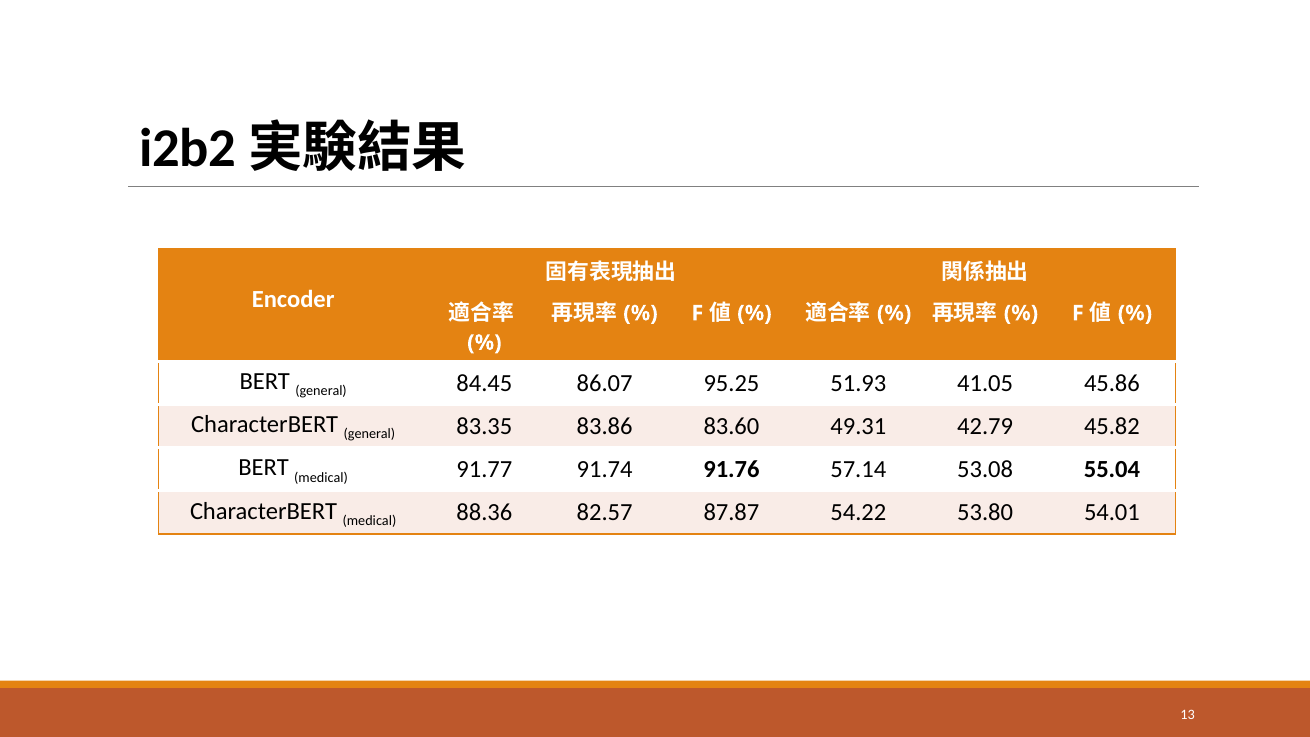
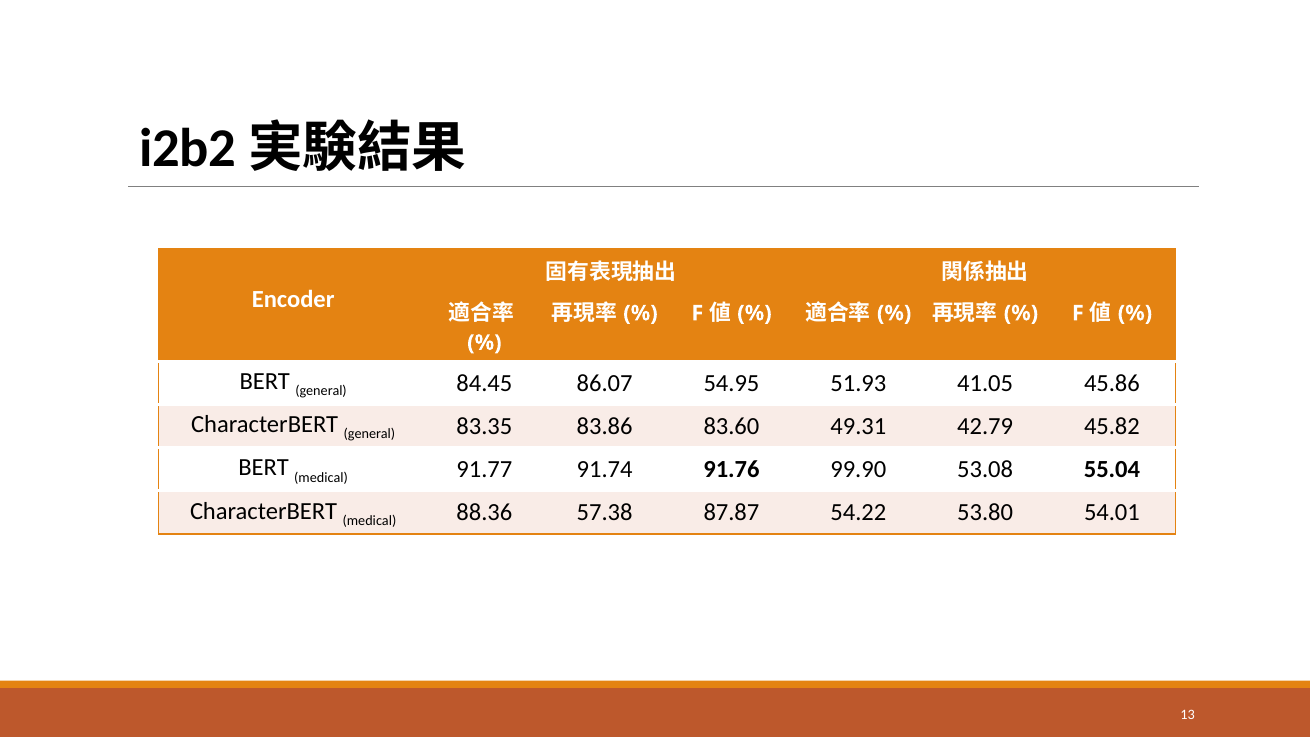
95.25: 95.25 -> 54.95 (731, 383)
57.14: 57.14 -> 99.90 (858, 469)
82.57: 82.57 -> 57.38 (605, 513)
